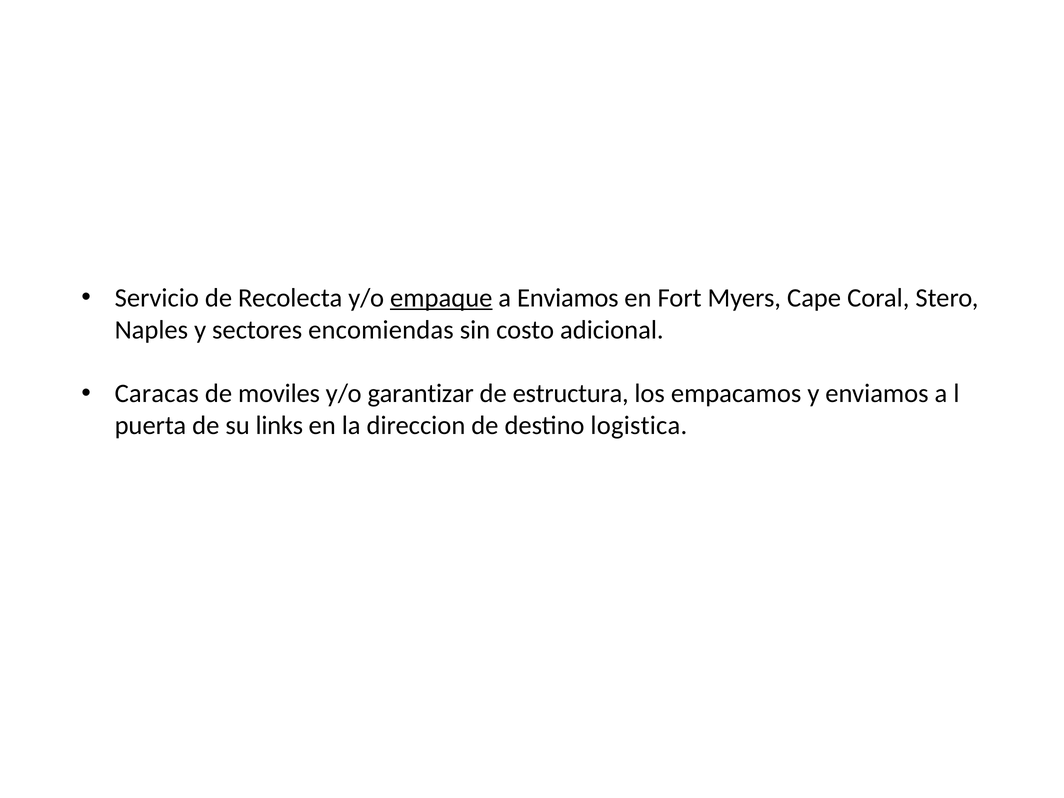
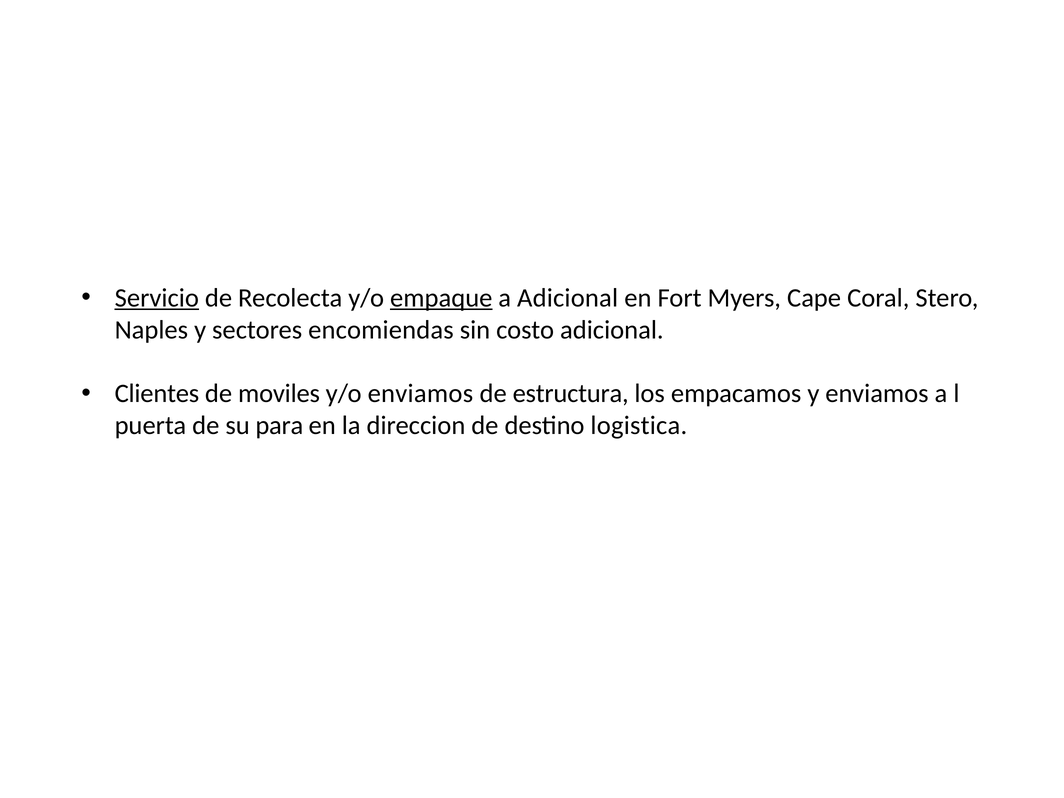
Servicio underline: none -> present (157, 298)
a Enviamos: Enviamos -> Adicional (568, 298)
Caracas: Caracas -> Clientes (157, 394)
y/o garantizar: garantizar -> enviamos (420, 394)
links: links -> para (279, 426)
